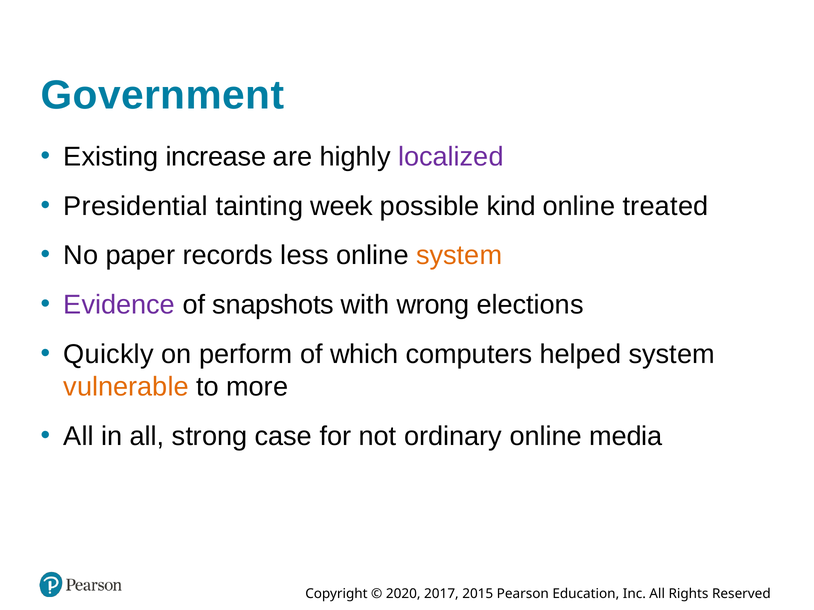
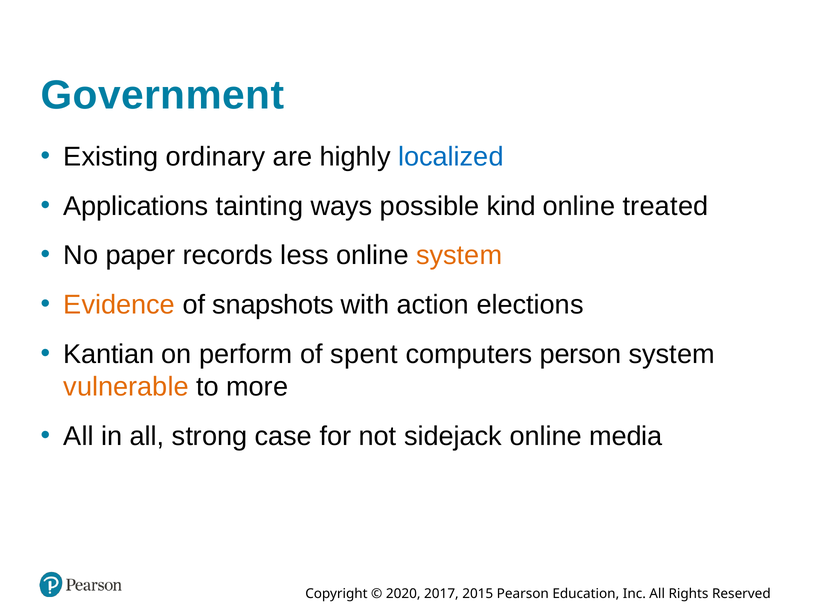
increase: increase -> ordinary (216, 157)
localized colour: purple -> blue (451, 157)
Presidential: Presidential -> Applications (136, 206)
week: week -> ways (342, 206)
Evidence colour: purple -> orange (119, 305)
wrong: wrong -> action (433, 305)
Quickly: Quickly -> Kantian (109, 355)
which: which -> spent (364, 355)
helped: helped -> person (581, 355)
ordinary: ordinary -> sidejack (453, 437)
